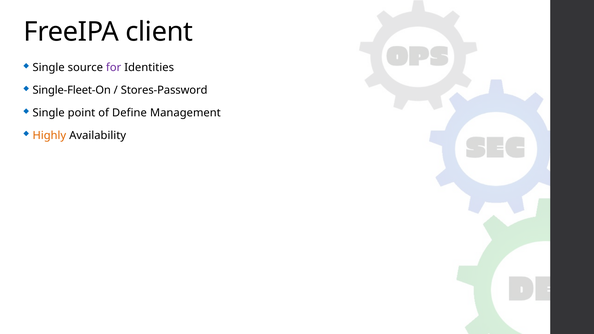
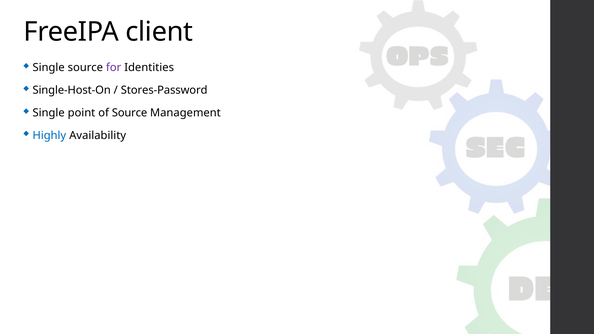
Single-Fleet-On: Single-Fleet-On -> Single-Host-On (72, 90)
of Define: Define -> Source (130, 113)
Highly colour: orange -> blue (49, 135)
